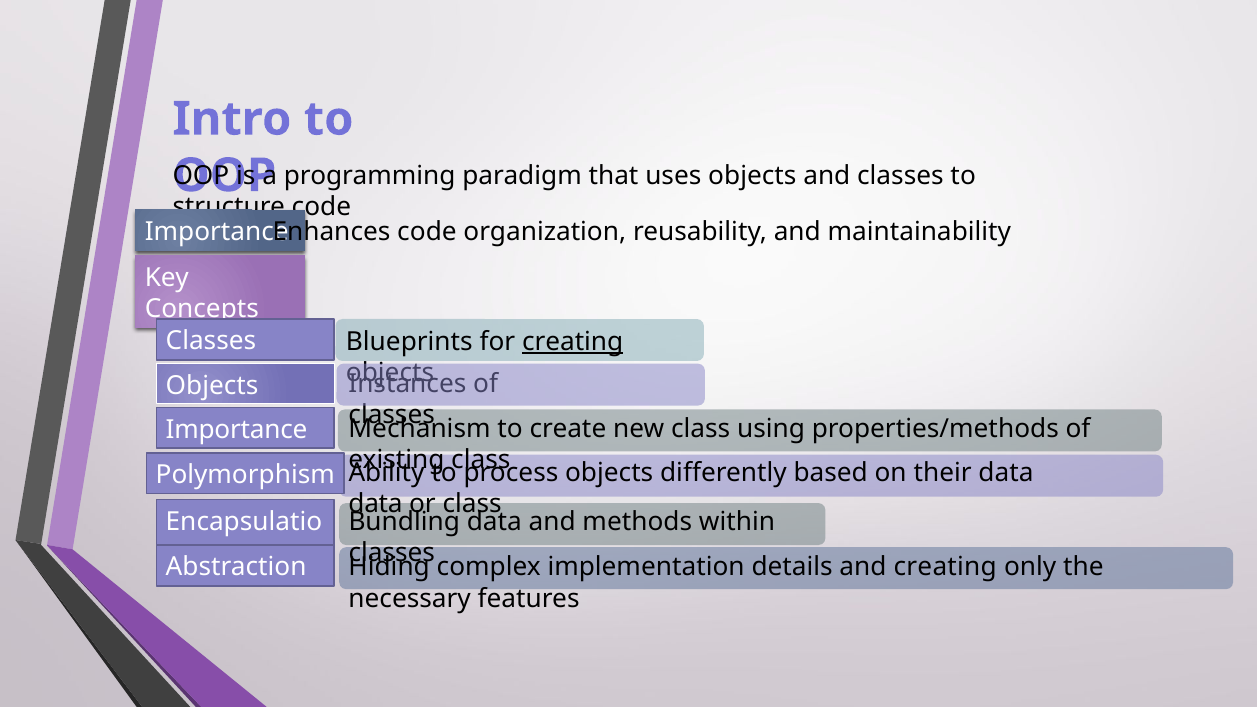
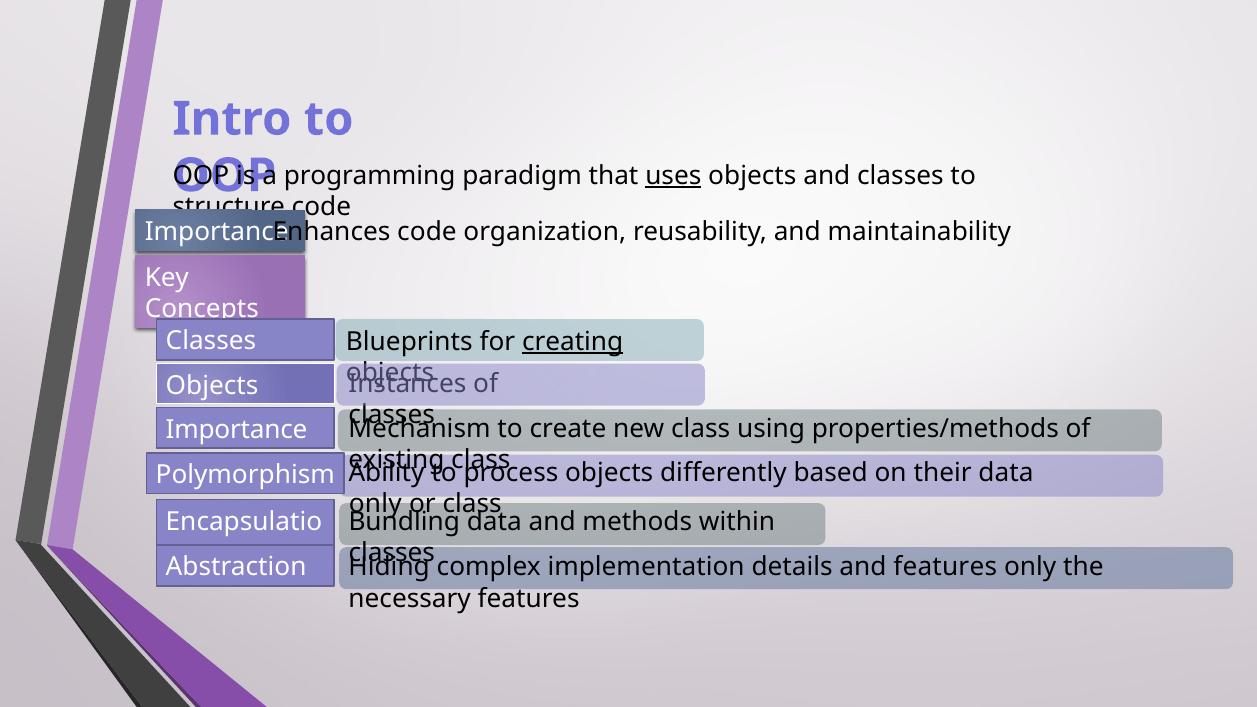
uses underline: none -> present (673, 176)
data: data -> only (375, 504)
and creating: creating -> features (945, 567)
